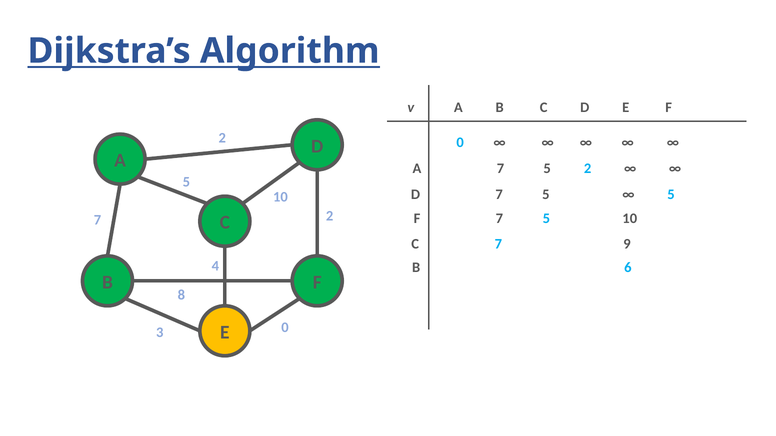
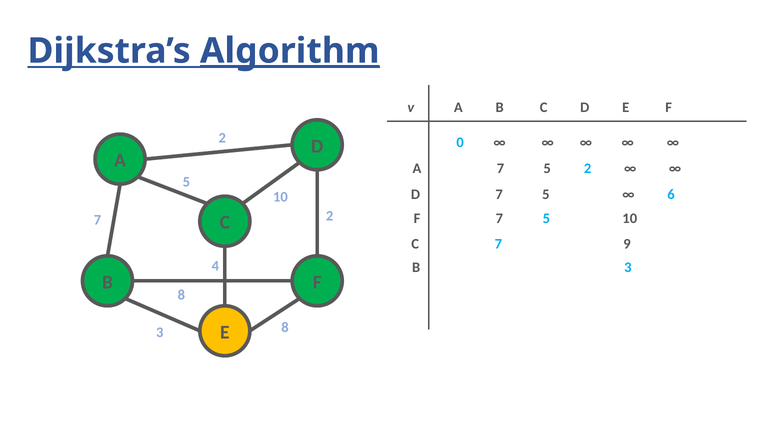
Algorithm underline: none -> present (290, 51)
5: 5 -> 6 (671, 194)
B 6: 6 -> 3 (628, 268)
3 0: 0 -> 8 (285, 328)
